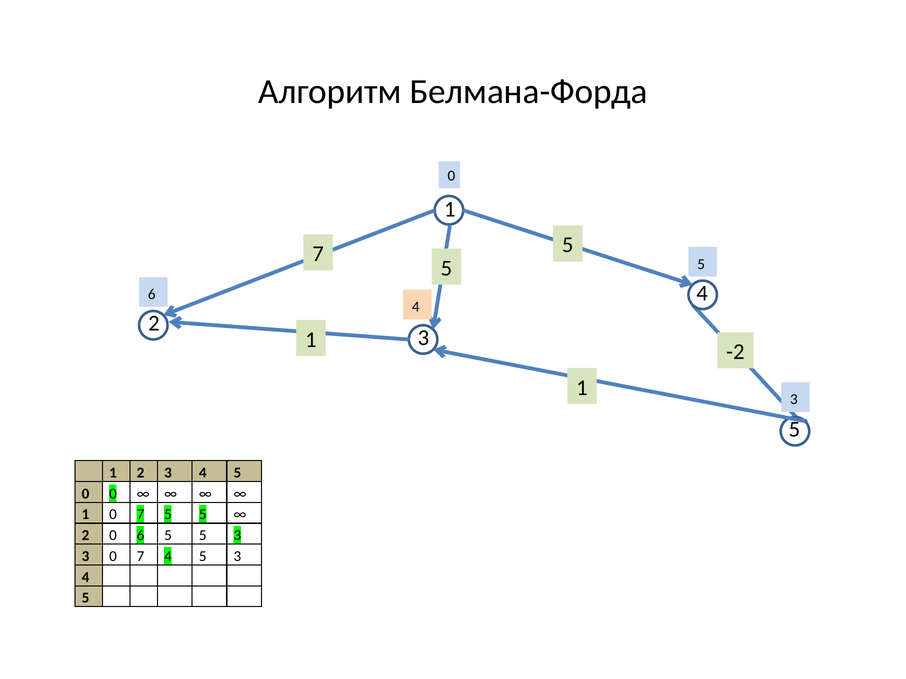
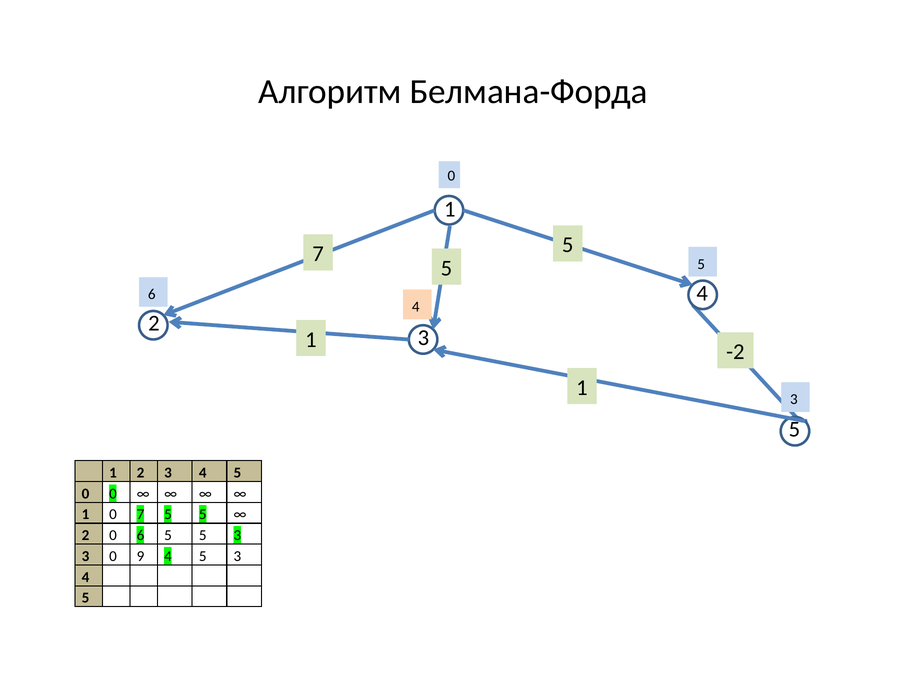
7: 7 -> 9 (140, 557)
